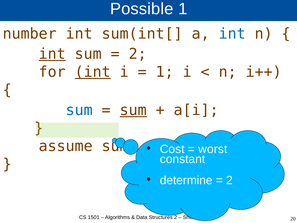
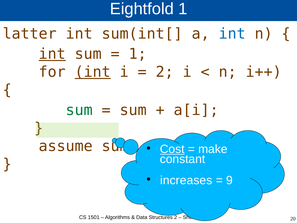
Possible: Possible -> Eightfold (142, 9)
number: number -> latter (30, 34)
2: 2 -> 1 (138, 54)
1: 1 -> 2 (165, 72)
sum colour: blue -> green (79, 110)
sum underline: present -> none (133, 110)
Cost underline: none -> present (172, 149)
worst: worst -> make (213, 149)
determine: determine -> increases (186, 180)
2: 2 -> 9 (229, 180)
